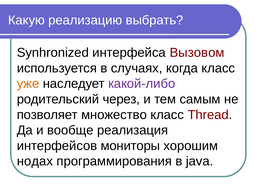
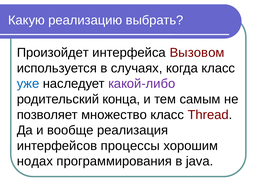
Synhronized: Synhronized -> Произойдет (53, 53)
уже colour: orange -> blue (28, 84)
через: через -> конца (121, 99)
мониторы: мониторы -> процессы (130, 146)
